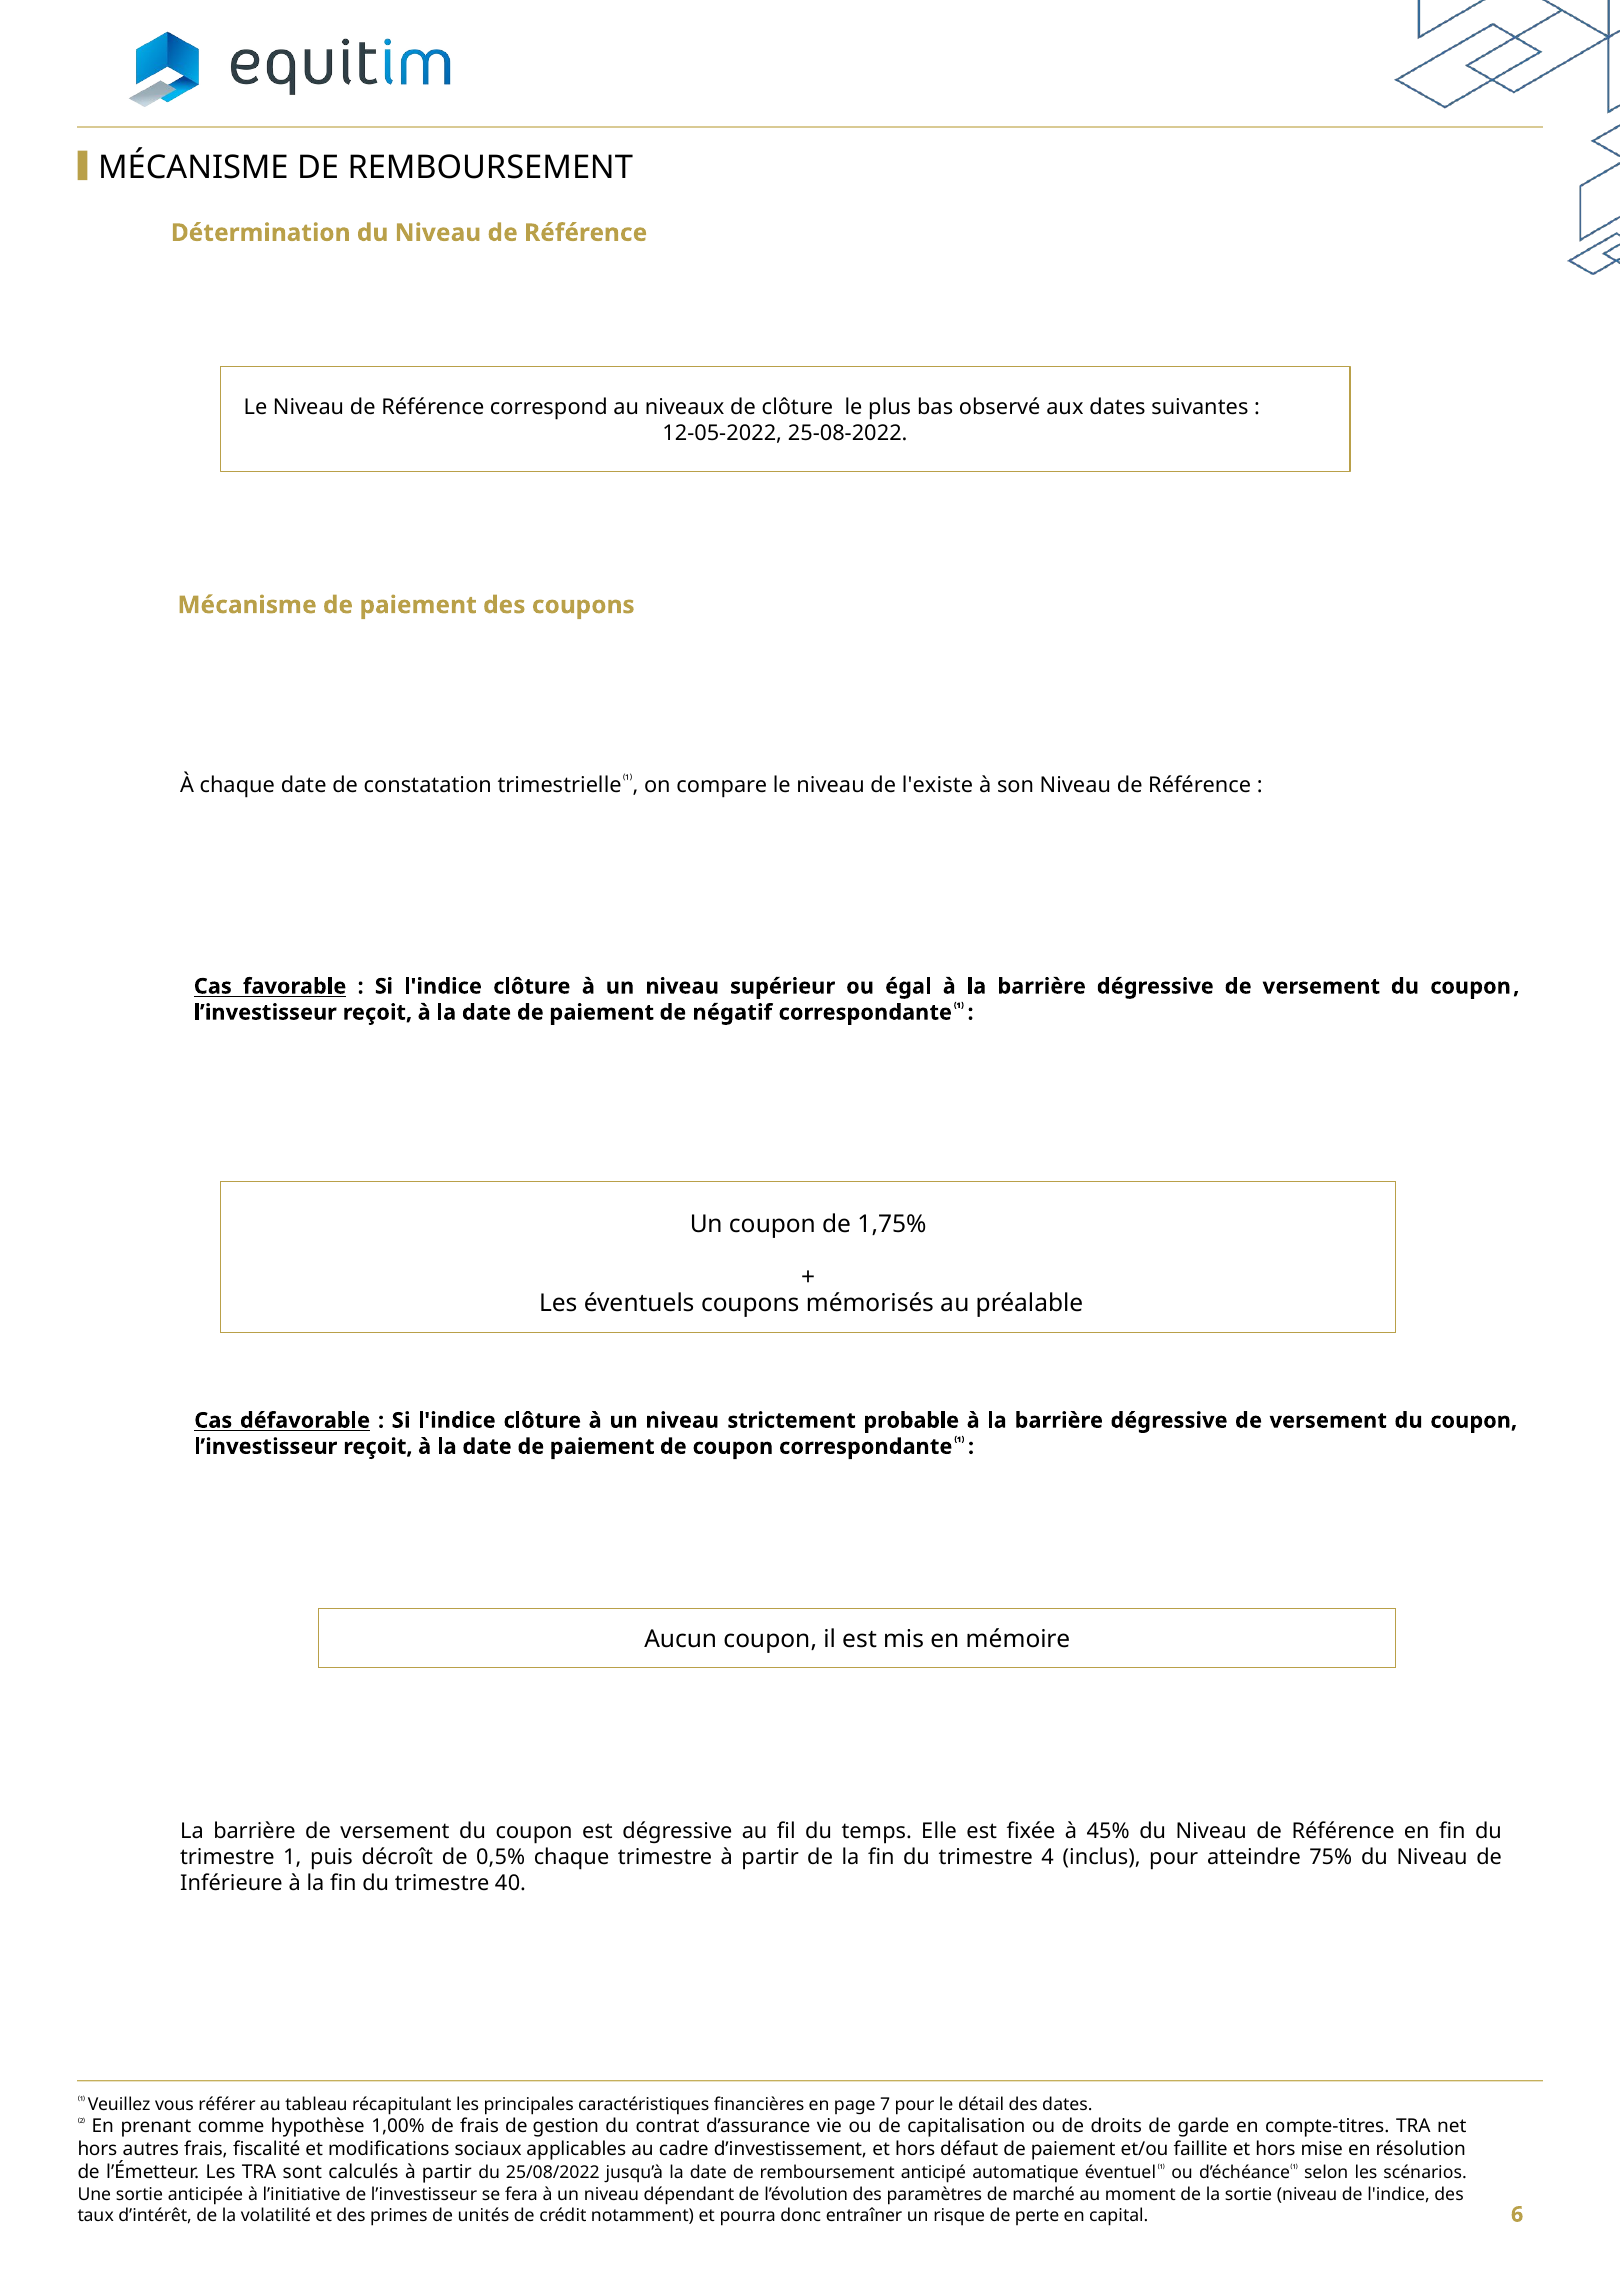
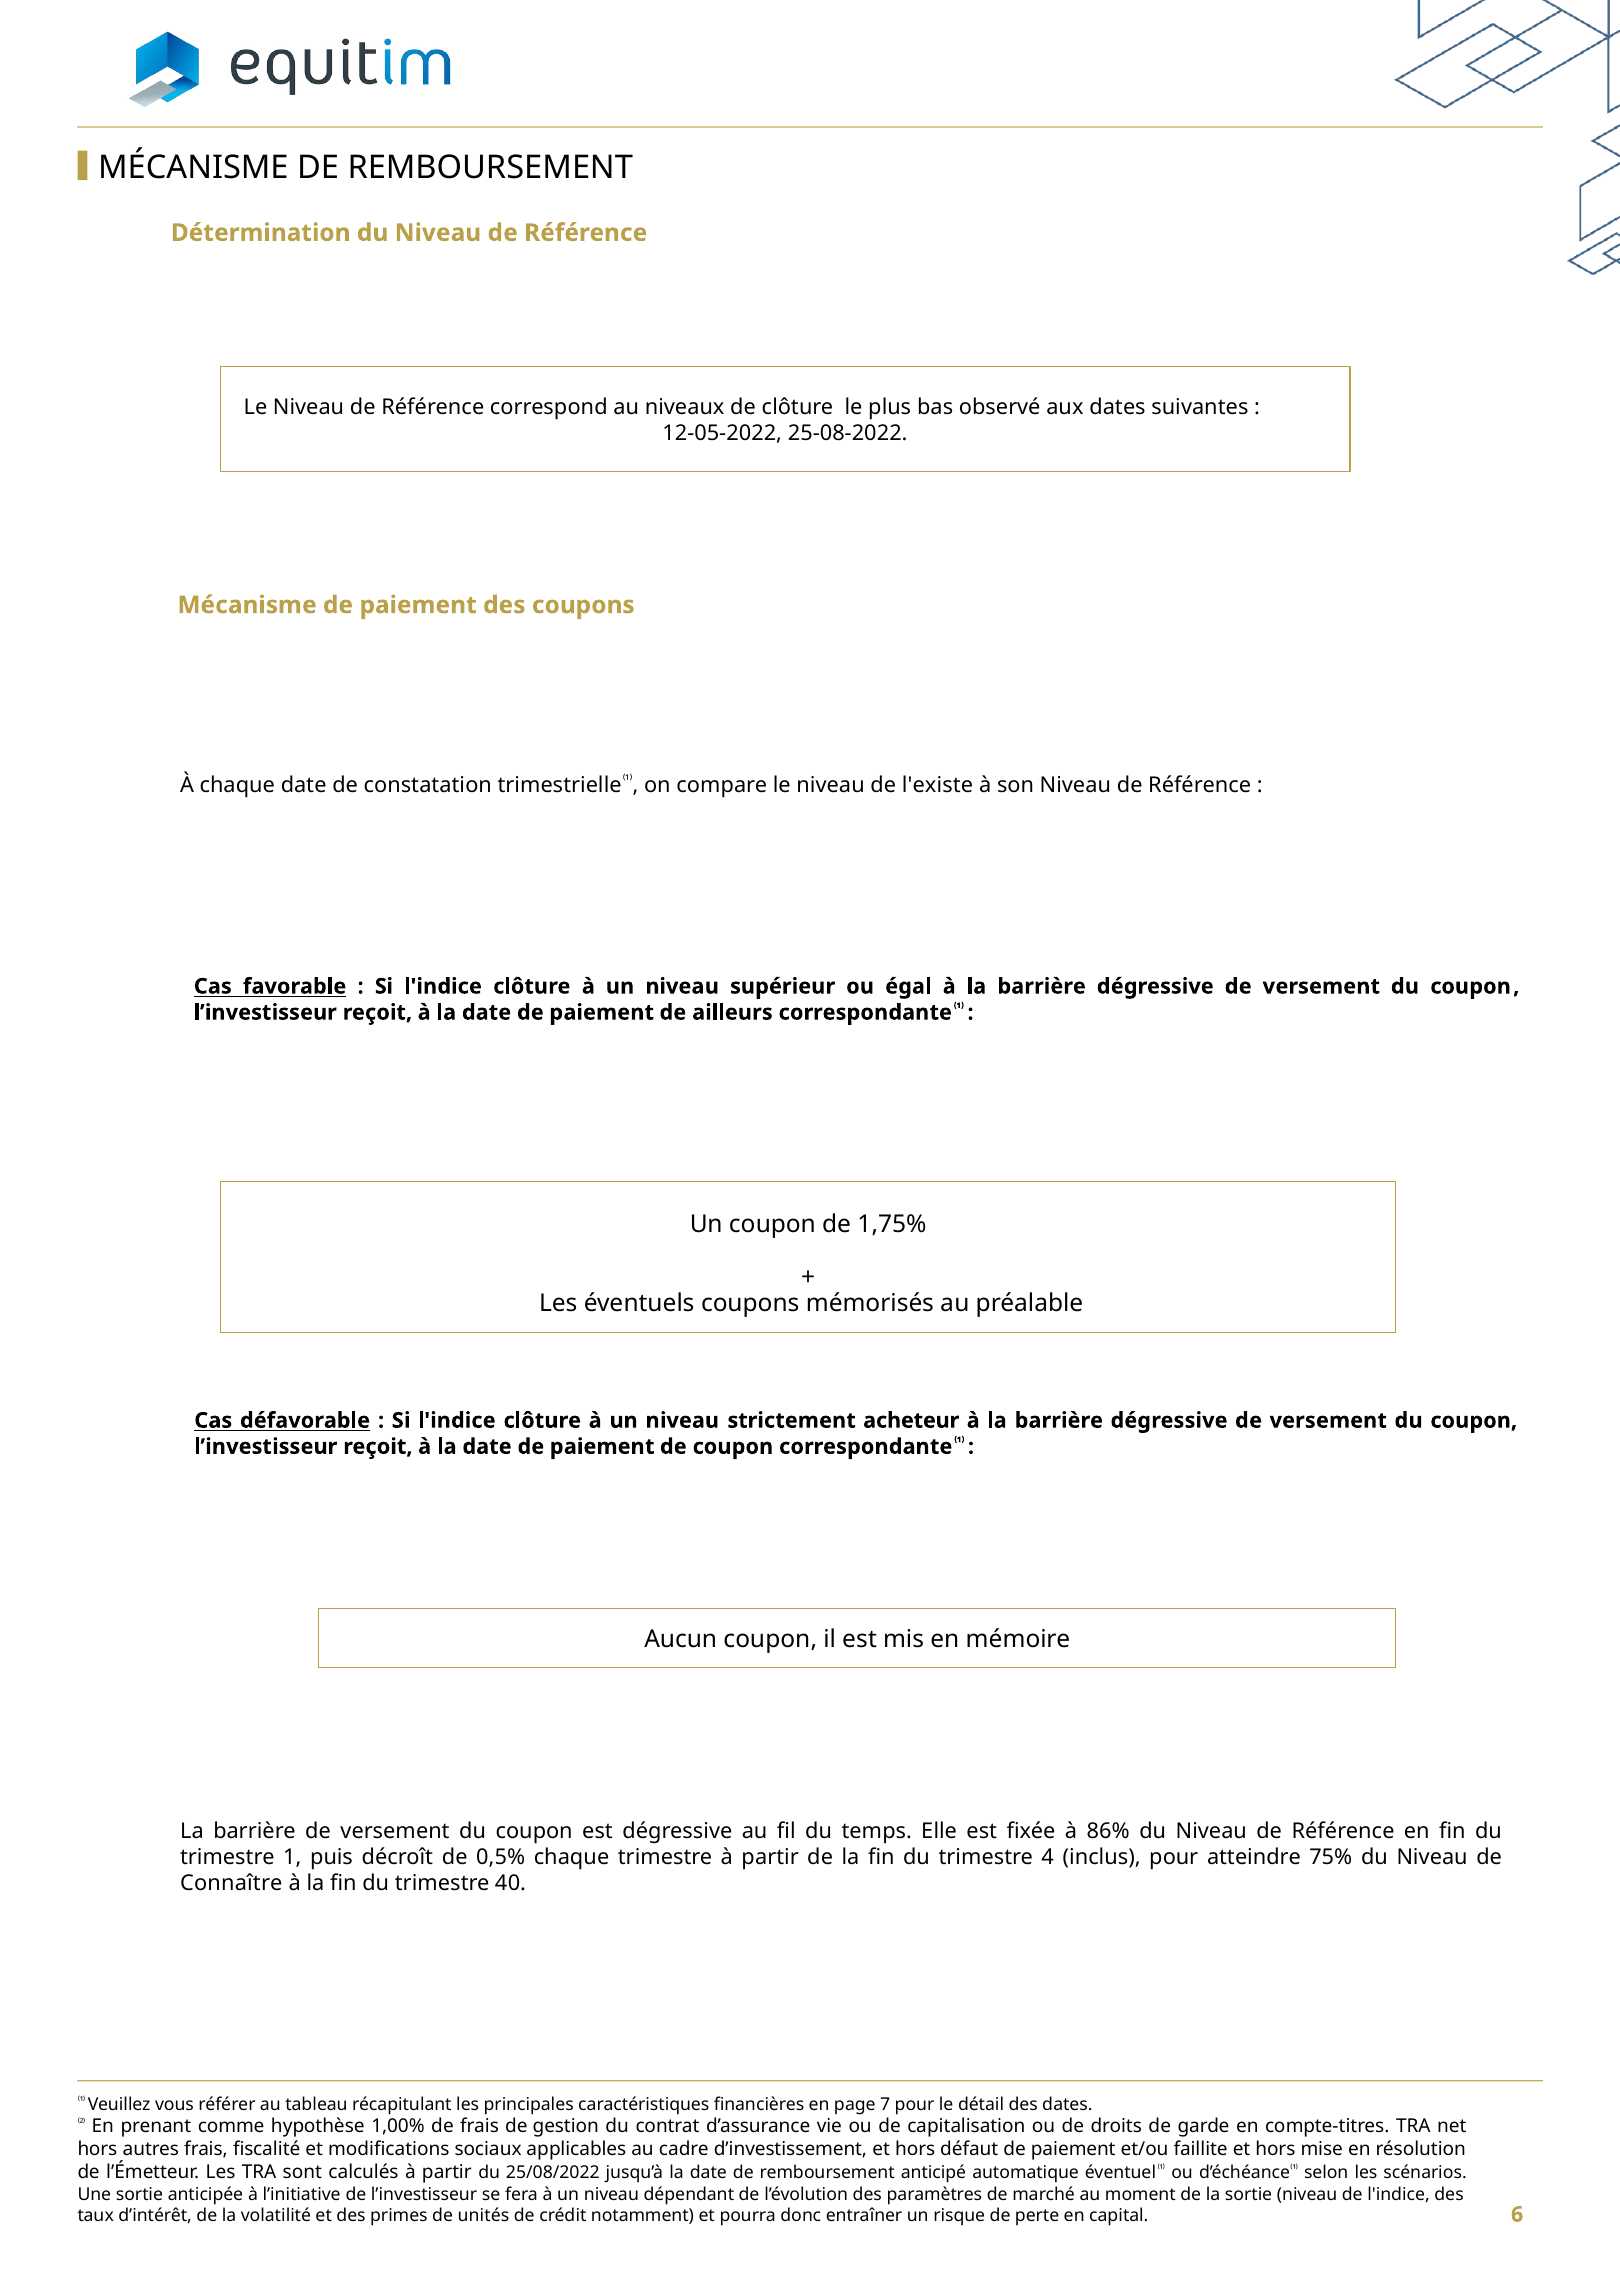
négatif: négatif -> ailleurs (732, 1013)
probable: probable -> acheteur (911, 1421)
45%: 45% -> 86% (1108, 1831)
Inférieure: Inférieure -> Connaître (231, 1883)
